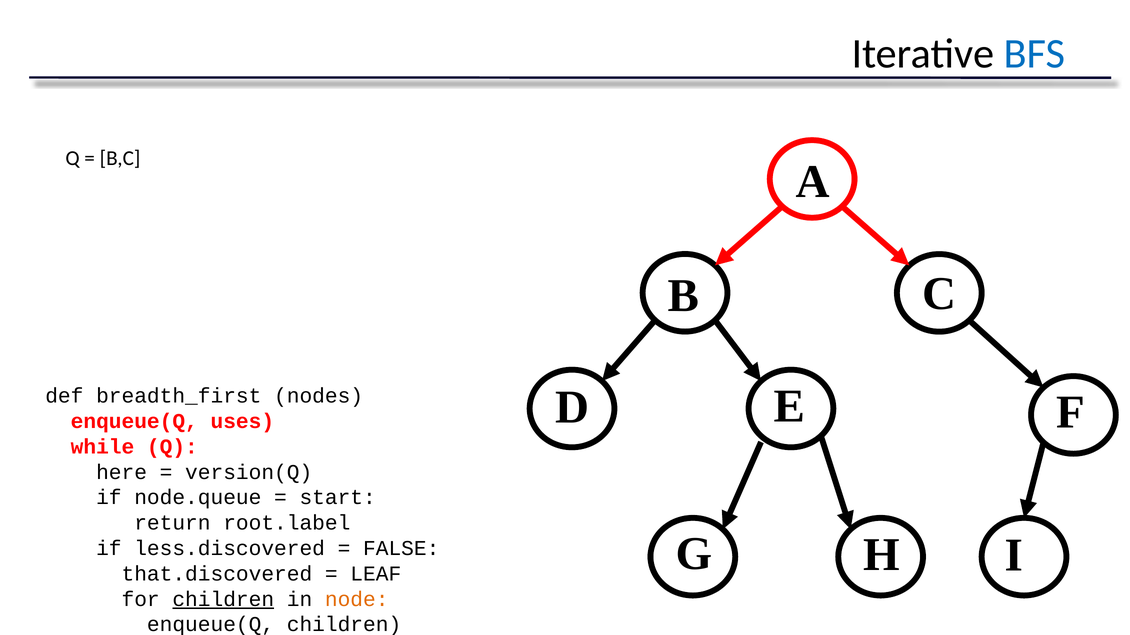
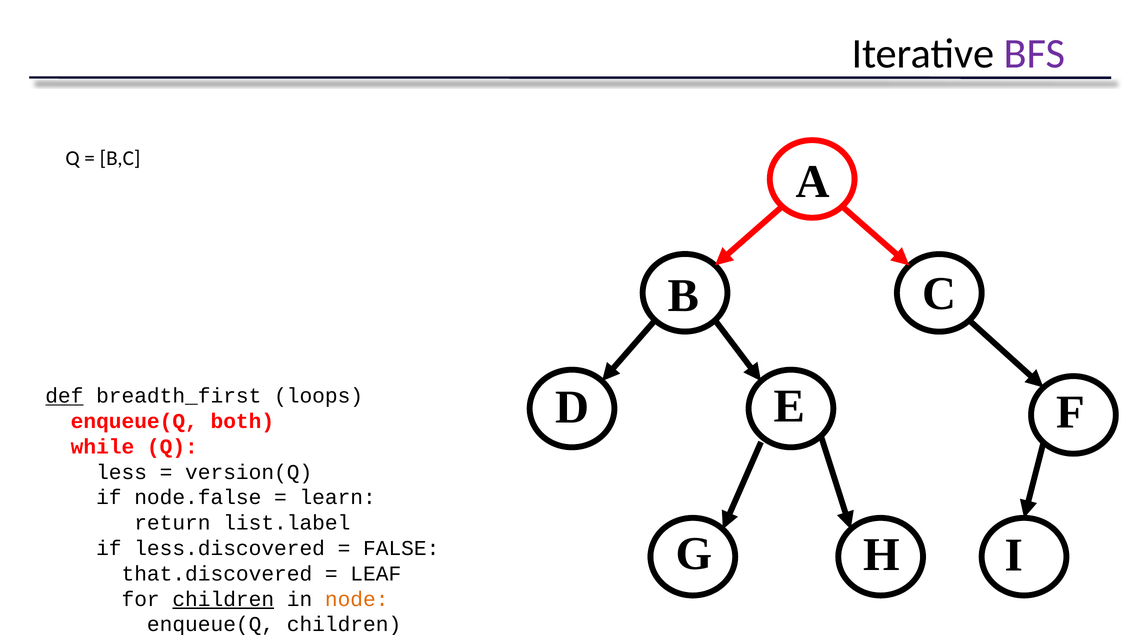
BFS colour: blue -> purple (1035, 54)
def underline: none -> present (64, 396)
nodes: nodes -> loops (319, 396)
uses: uses -> both (242, 422)
here: here -> less (122, 473)
node.queue: node.queue -> node.false (198, 498)
start: start -> learn (338, 498)
root.label: root.label -> list.label (287, 523)
